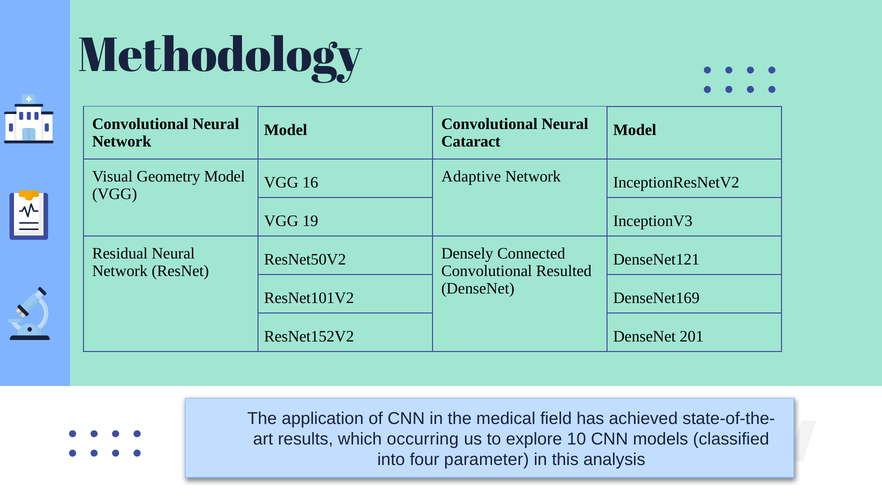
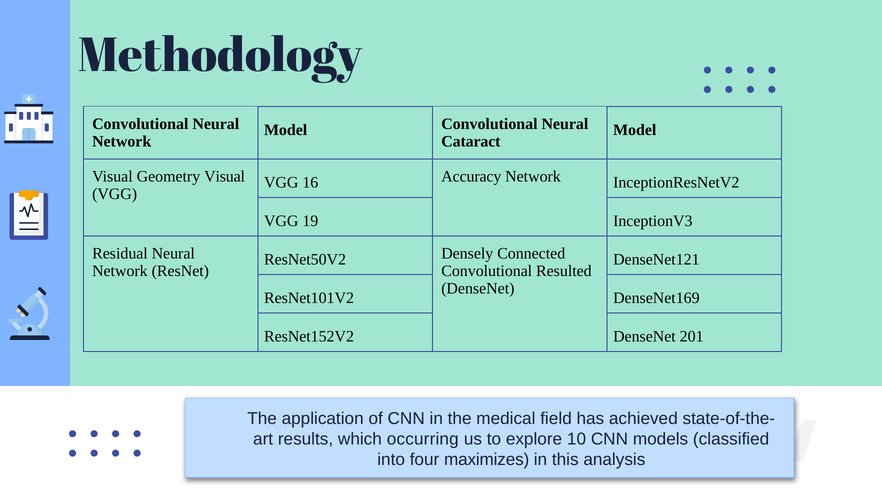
Geometry Model: Model -> Visual (225, 177)
Adaptive: Adaptive -> Accuracy (471, 177)
parameter: parameter -> maximizes (487, 460)
